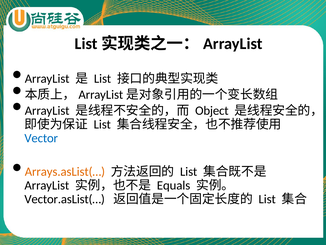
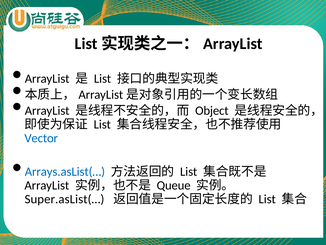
Arrays.asList(… colour: orange -> blue (65, 171)
Equals: Equals -> Queue (174, 185)
Vector.asList(…: Vector.asList(… -> Super.asList(… (64, 199)
